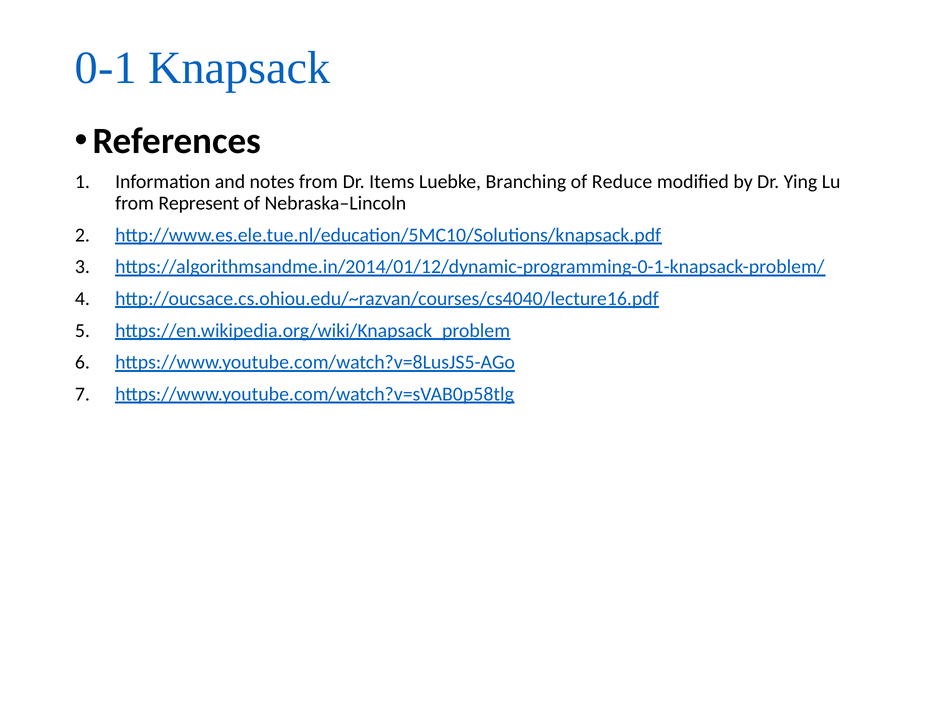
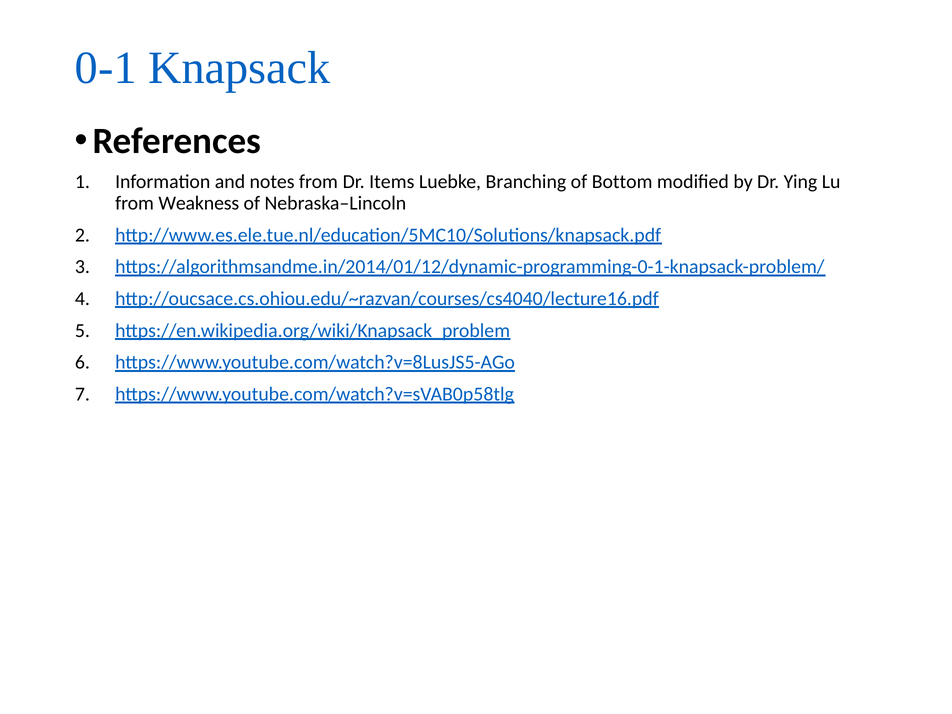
Reduce: Reduce -> Bottom (622, 182)
Represent: Represent -> Weakness (199, 203)
